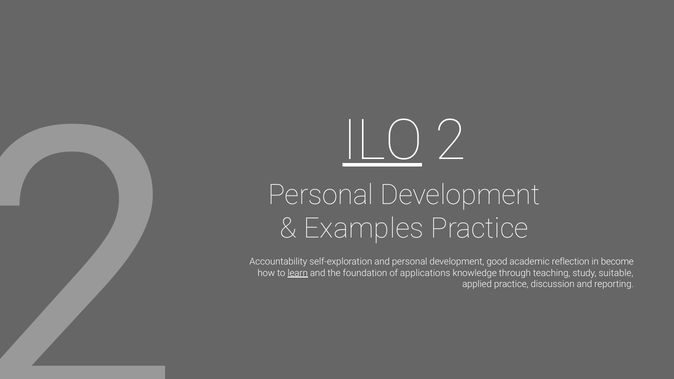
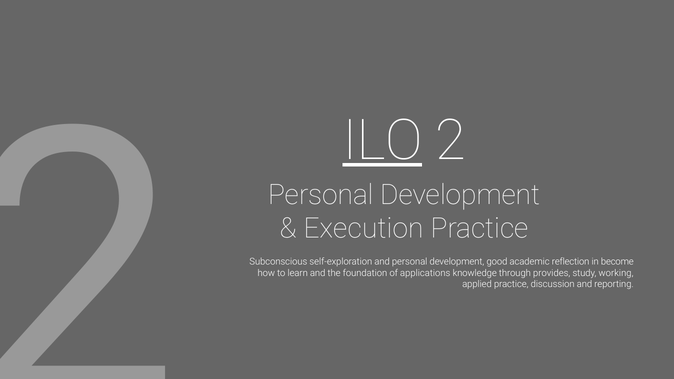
Examples: Examples -> Execution (364, 229)
Accountability: Accountability -> Subconscious (278, 262)
learn underline: present -> none (298, 273)
teaching: teaching -> provides (552, 273)
suitable: suitable -> working (616, 273)
